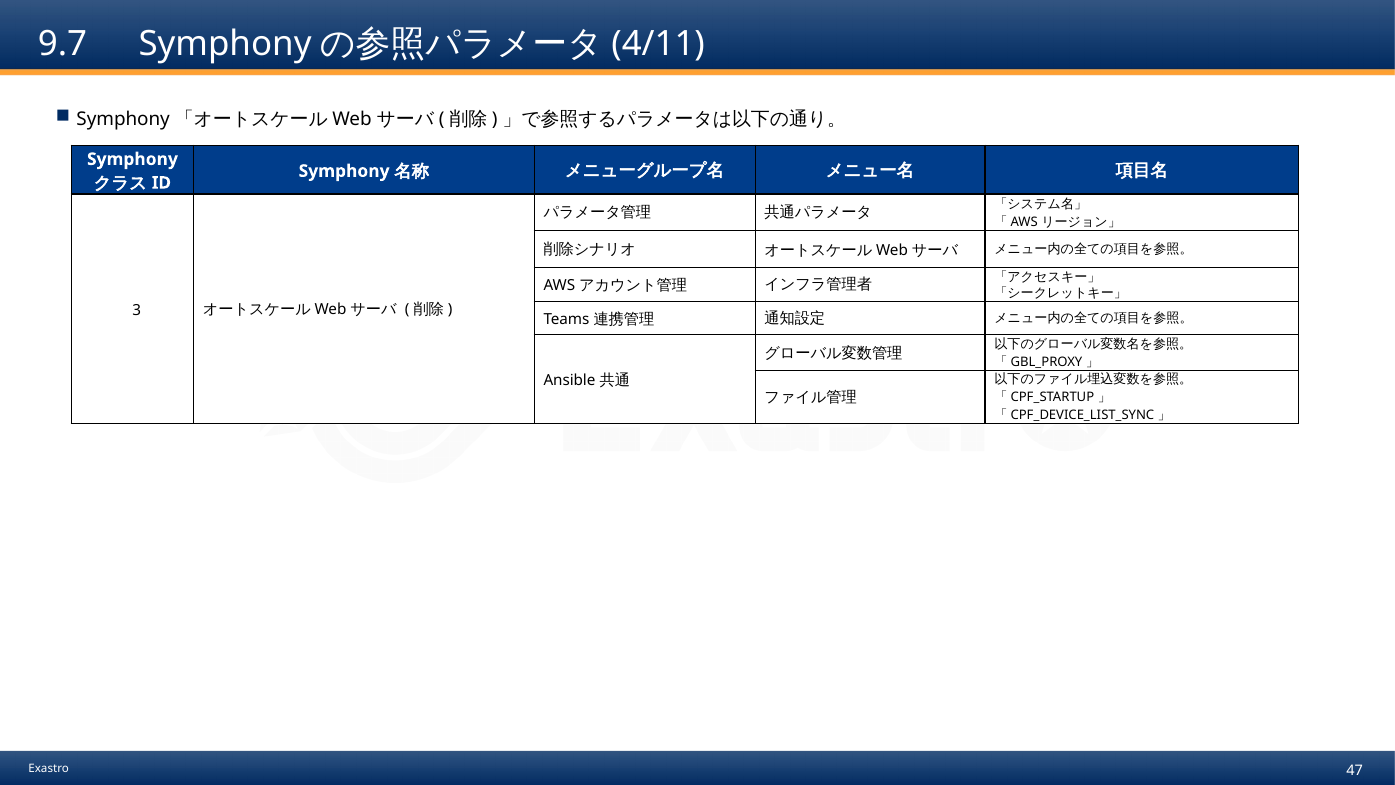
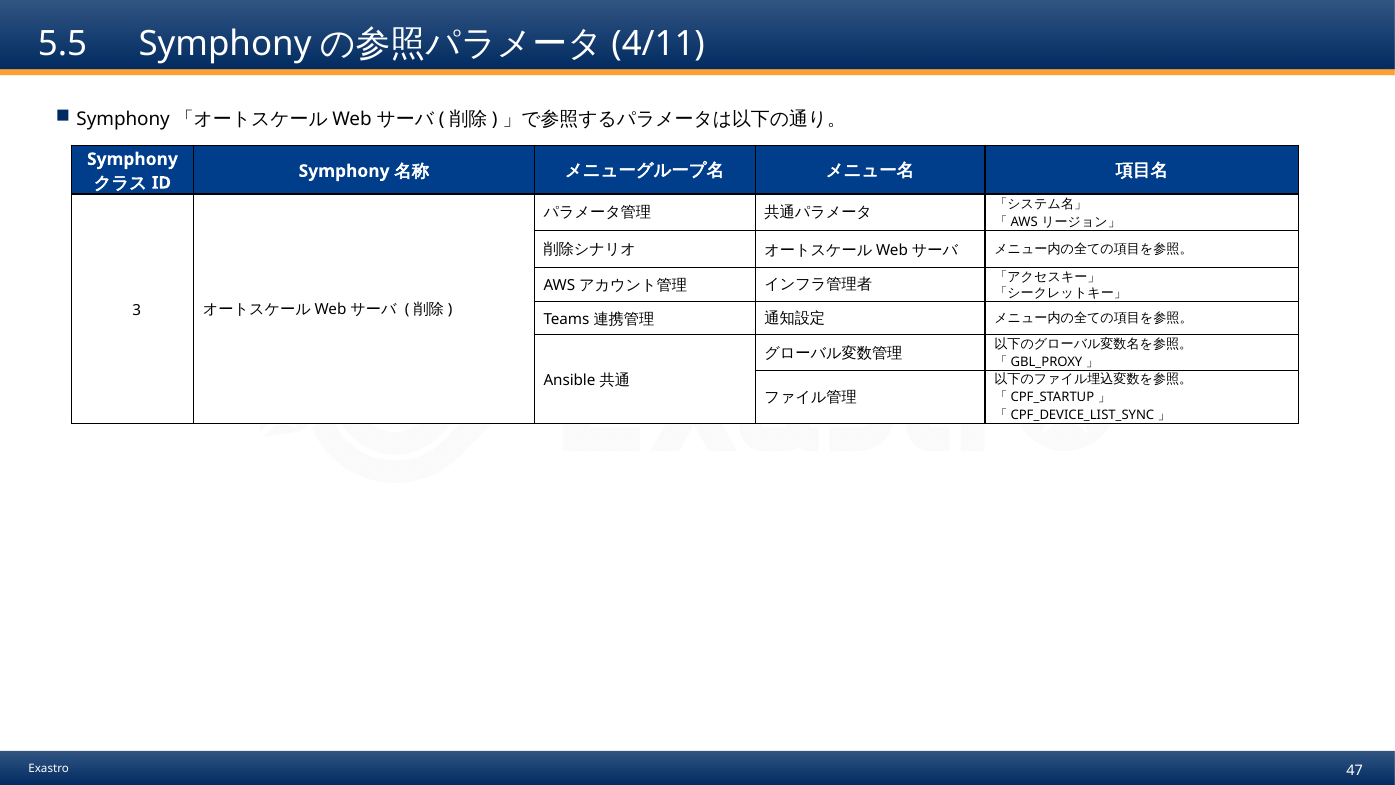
9.7: 9.7 -> 5.5 (62, 44)
